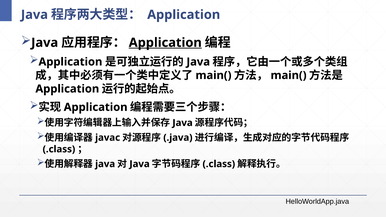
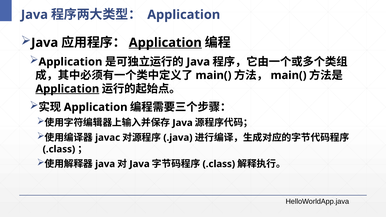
Application underline: none -> present (67, 89)
